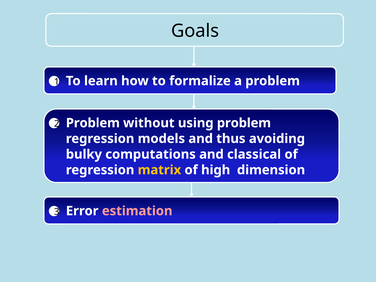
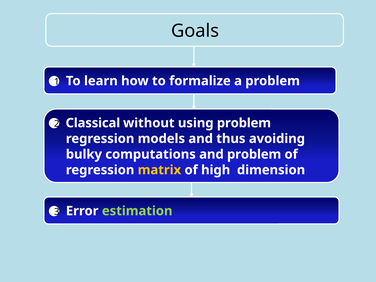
Problem: Problem -> Classical (93, 123)
and classical: classical -> problem (254, 154)
estimation colour: pink -> light green (137, 211)
